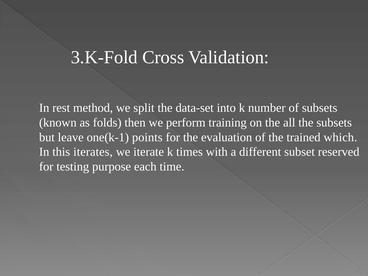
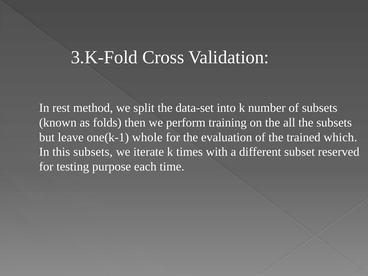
points: points -> whole (147, 137)
this iterates: iterates -> subsets (93, 152)
